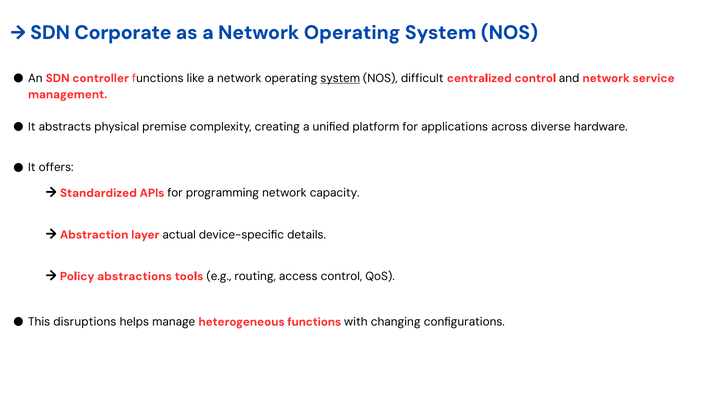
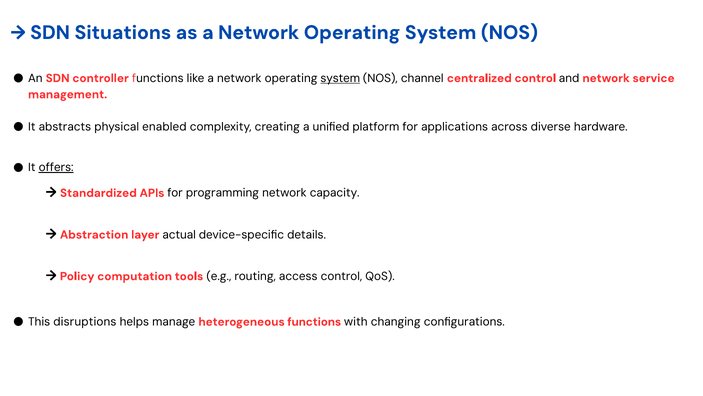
Corporate: Corporate -> Situations (123, 32)
difficult: difficult -> channel (422, 78)
premise: premise -> enabled (164, 127)
offers underline: none -> present (56, 167)
abstractions: abstractions -> computation (135, 276)
